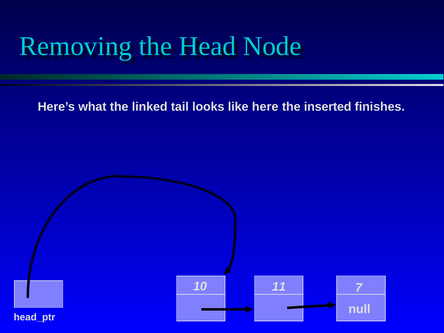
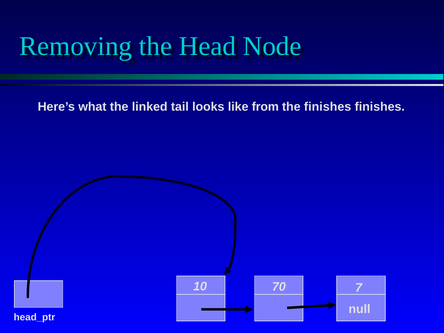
here: here -> from (265, 107)
the inserted: inserted -> finishes (328, 107)
11: 11 -> 70 (279, 287)
